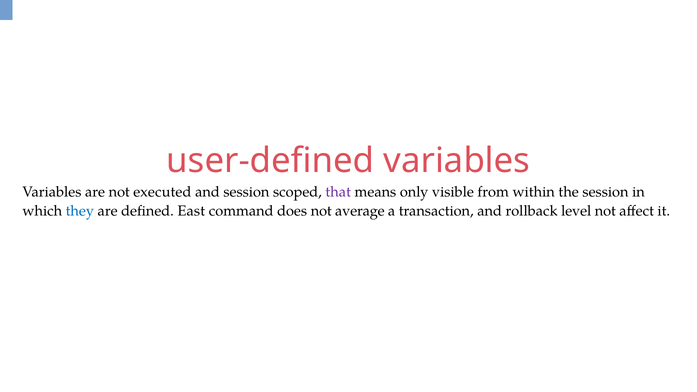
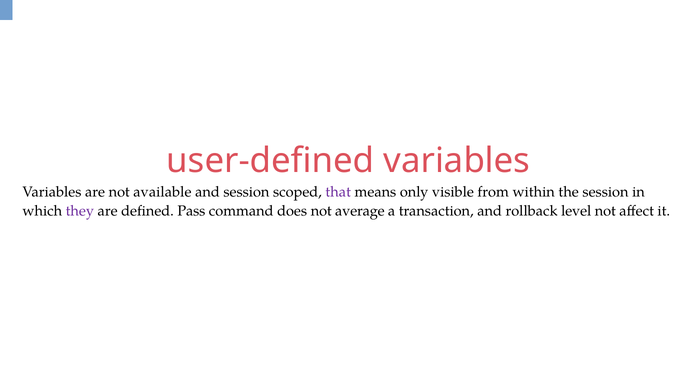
executed: executed -> available (162, 192)
they colour: blue -> purple (80, 211)
East: East -> Pass (191, 211)
